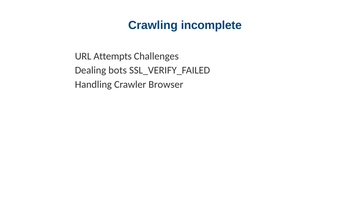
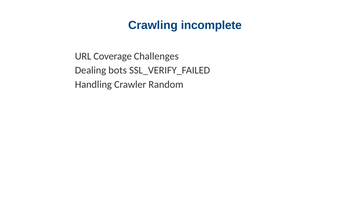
Attempts: Attempts -> Coverage (113, 56)
Browser: Browser -> Random (166, 84)
